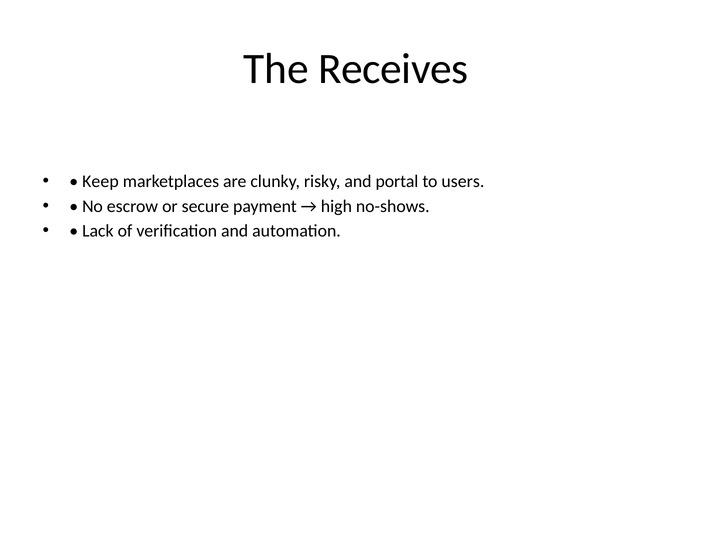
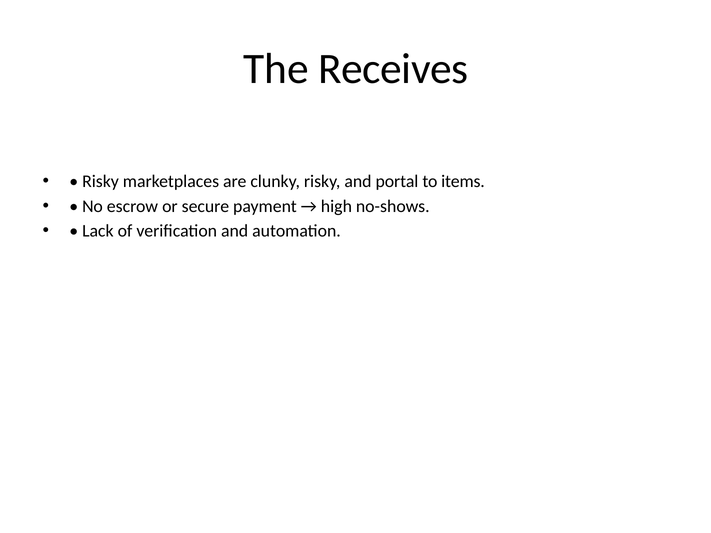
Keep: Keep -> Risky (101, 181)
users: users -> items (463, 181)
